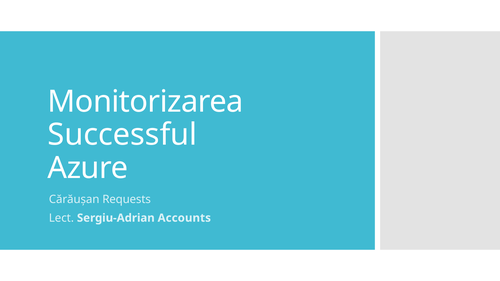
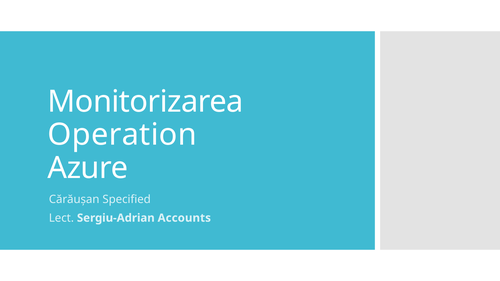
Successful: Successful -> Operation (122, 135)
Requests: Requests -> Specified (127, 200)
